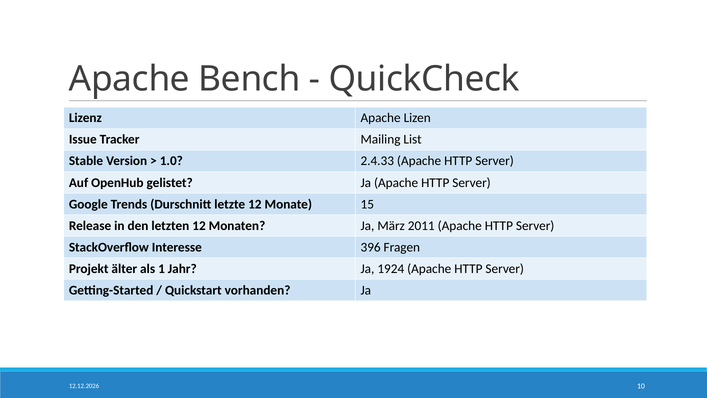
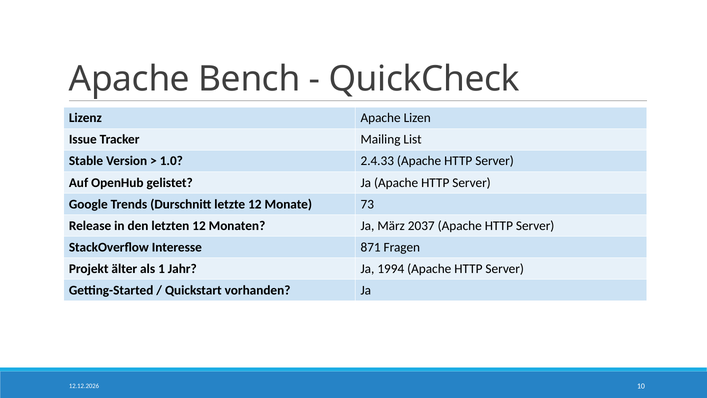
15: 15 -> 73 (367, 204)
2011: 2011 -> 2037 (421, 225)
396: 396 -> 871 (371, 247)
1924: 1924 -> 1994 (391, 268)
